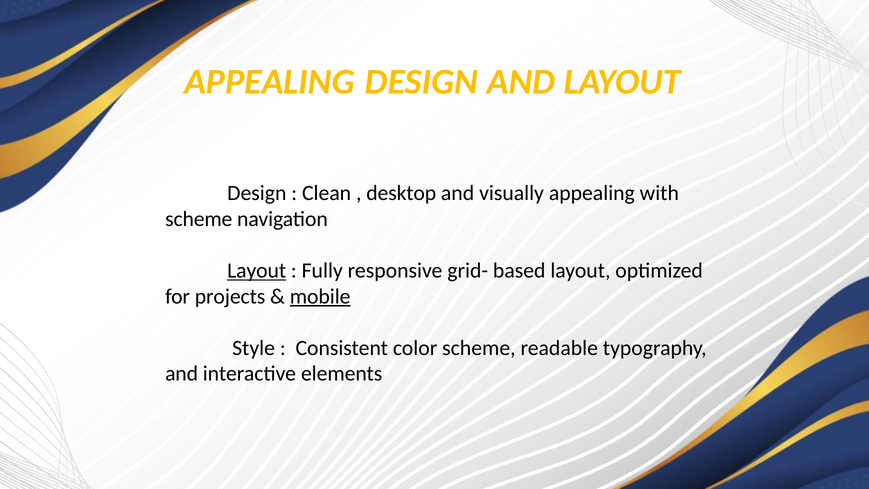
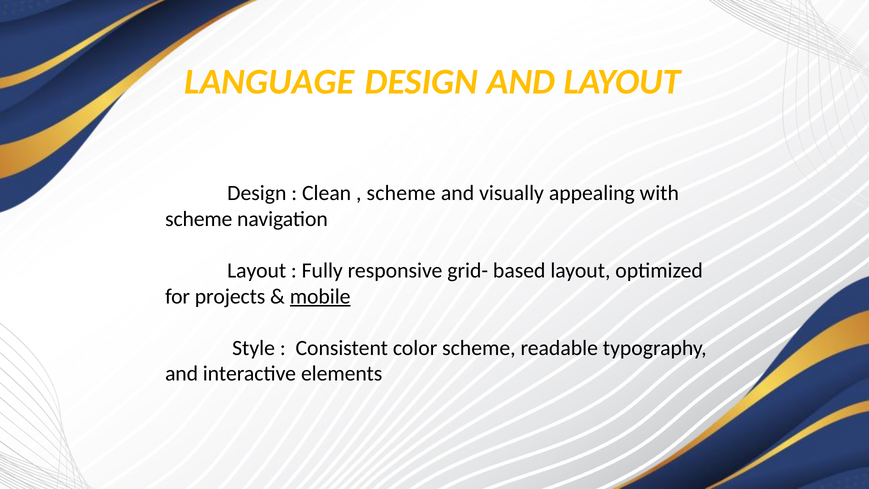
APPEALING: APPEALING -> LANGUAGE (269, 82)
desktop: desktop -> scheme (401, 193)
Layout underline: present -> none (257, 271)
